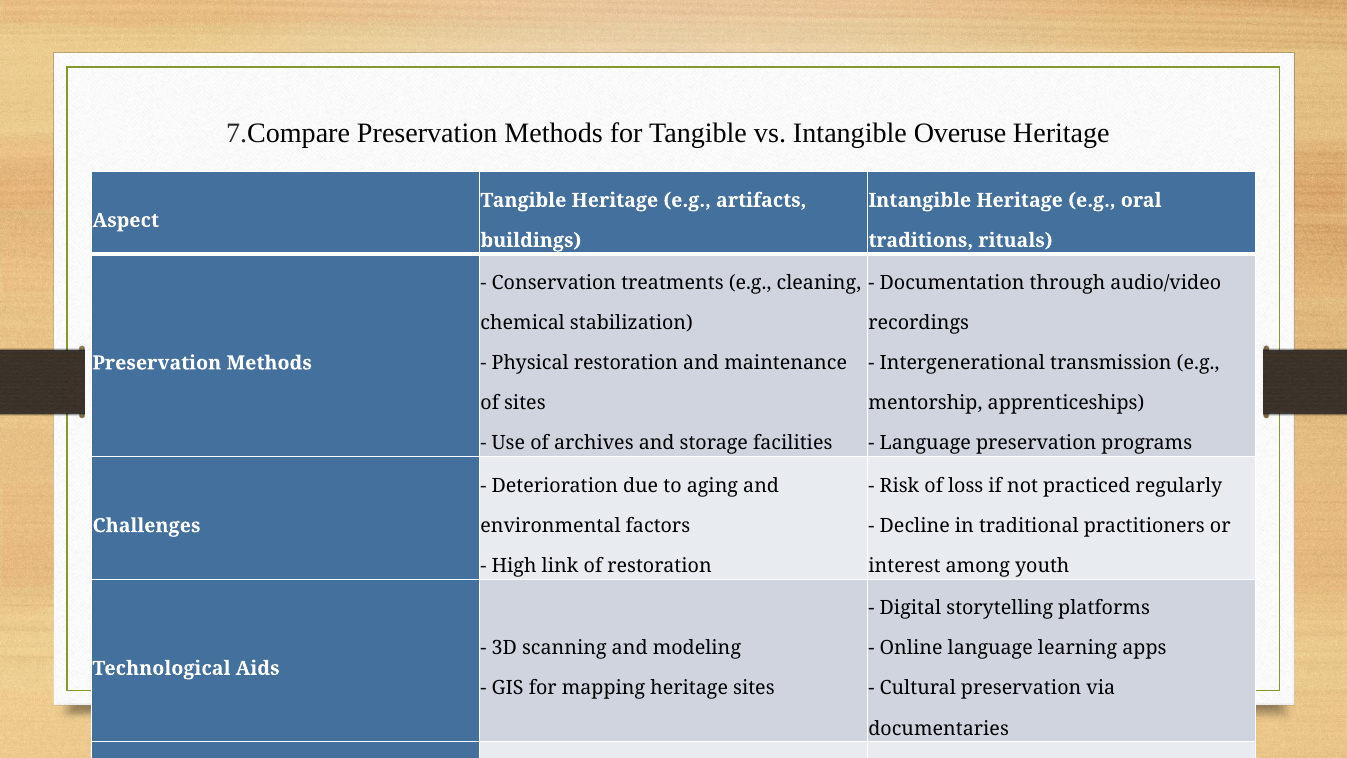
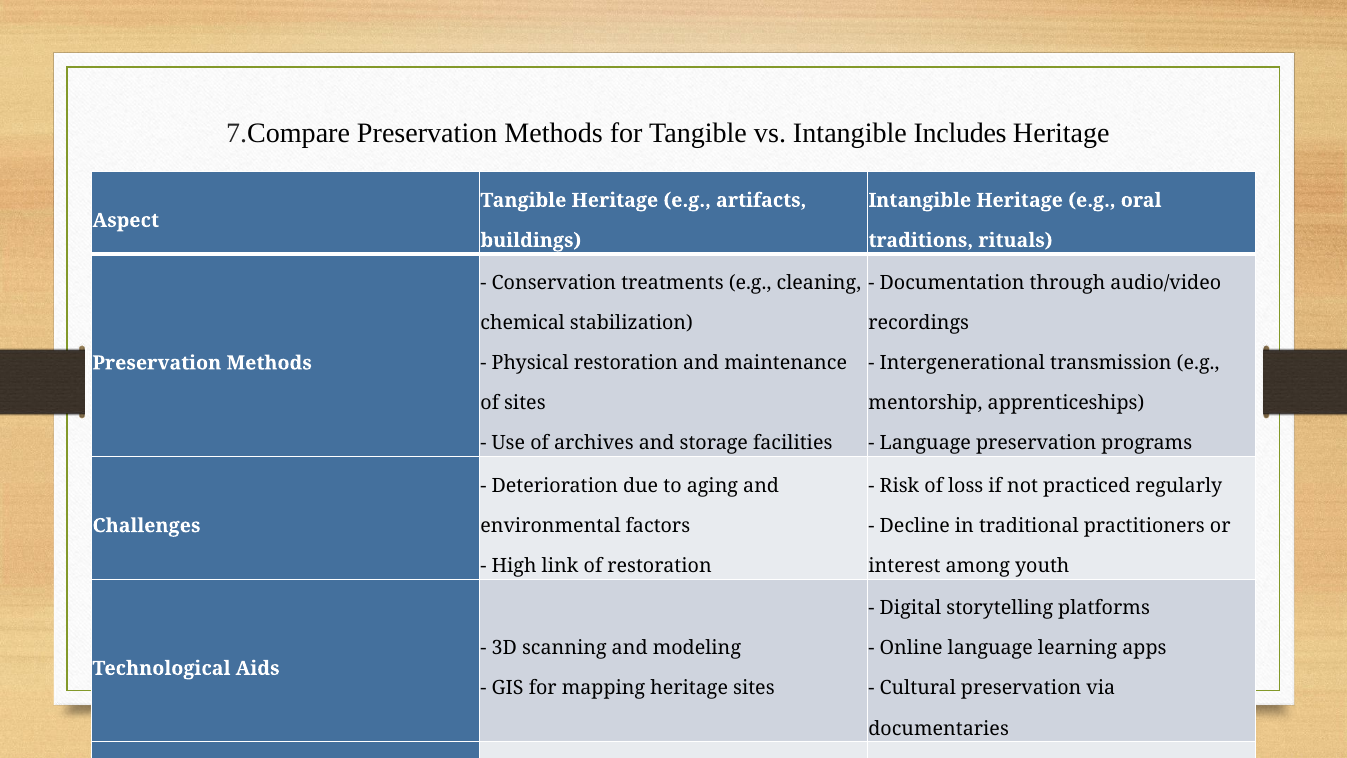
Overuse: Overuse -> Includes (960, 134)
